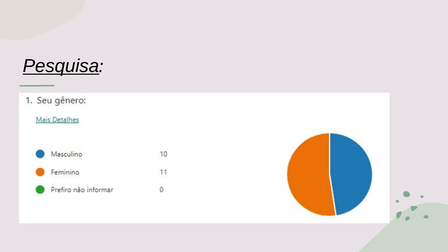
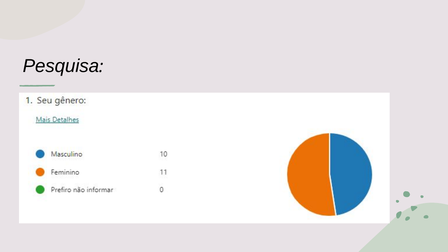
Pesquisa underline: present -> none (61, 66)
